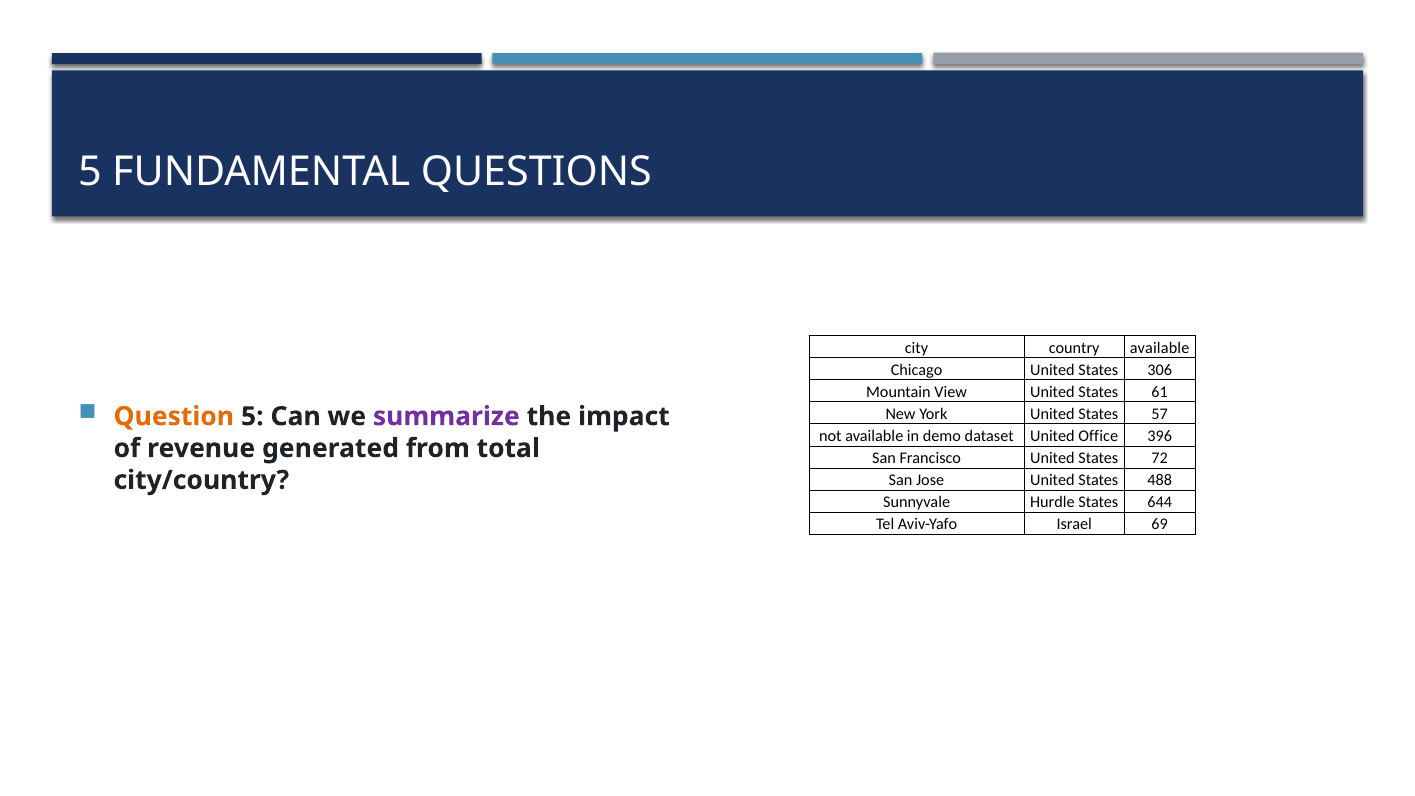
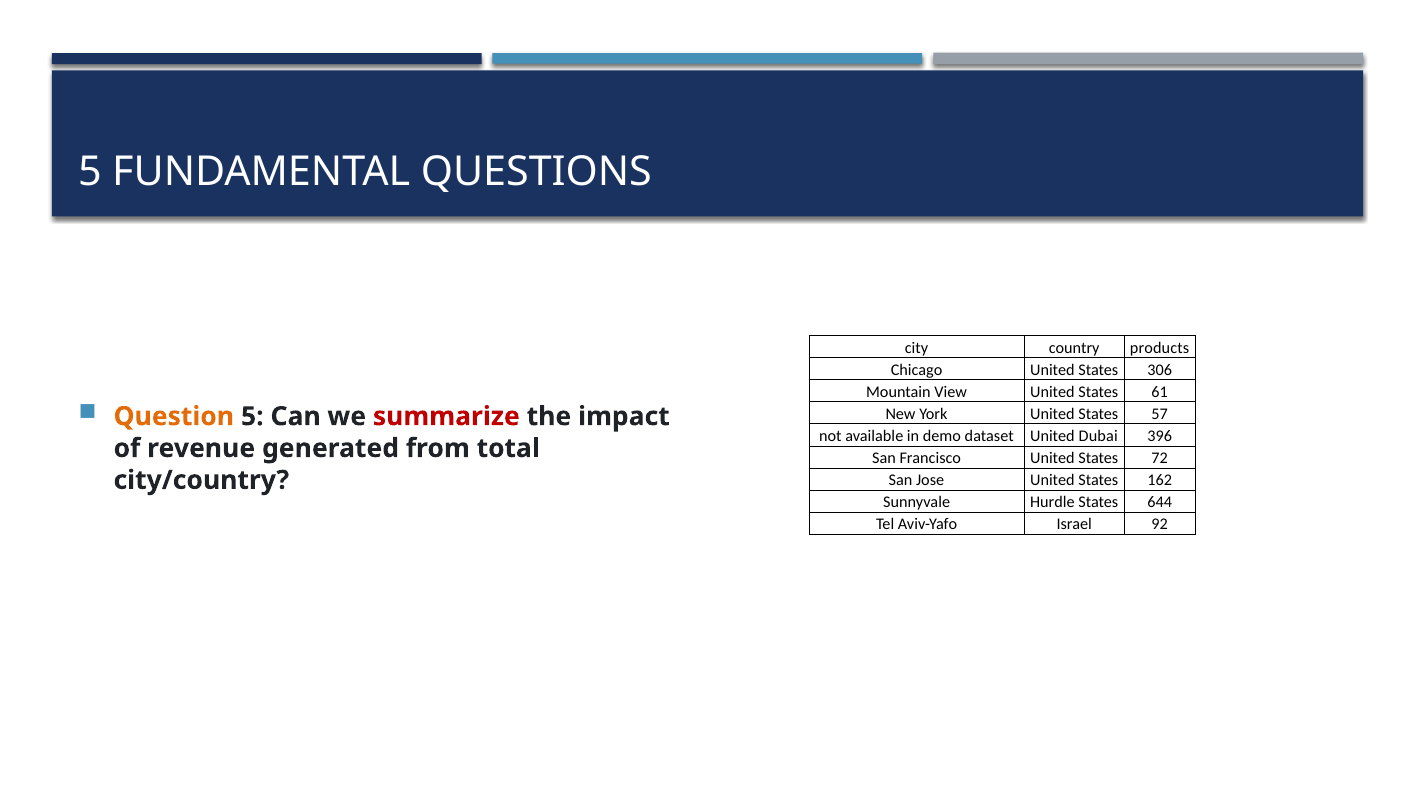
country available: available -> products (1160, 348)
summarize colour: purple -> red (446, 416)
Office: Office -> Dubai (1098, 436)
488: 488 -> 162 (1160, 480)
69: 69 -> 92 (1160, 525)
